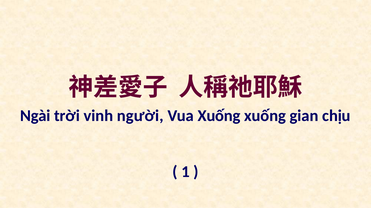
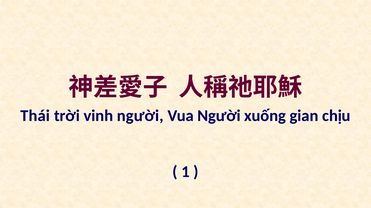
Ngài: Ngài -> Thái (35, 116)
Vua Xuống: Xuống -> Người (219, 116)
